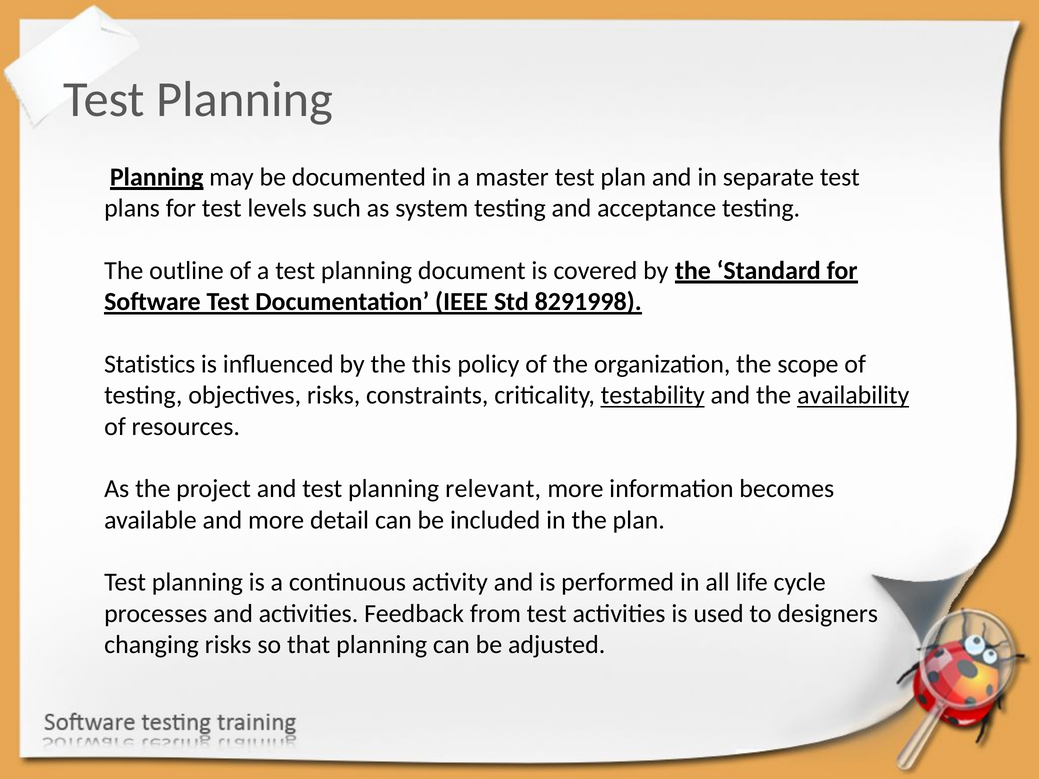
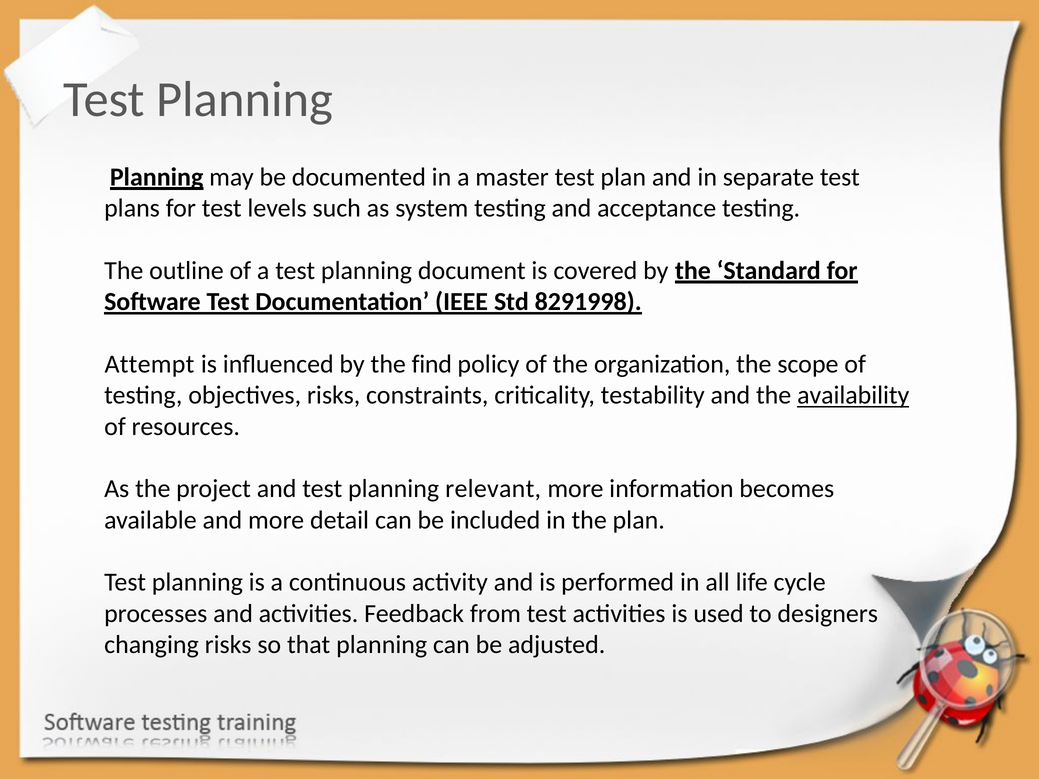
Statistics: Statistics -> Attempt (149, 364)
this: this -> find (432, 364)
testability underline: present -> none (653, 395)
